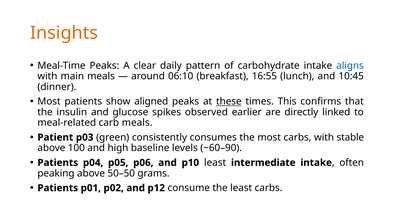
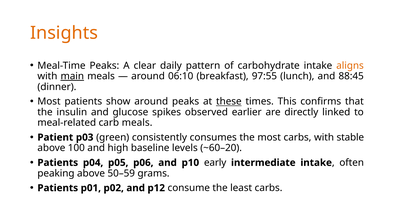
aligns colour: blue -> orange (350, 66)
main underline: none -> present (72, 76)
16:55: 16:55 -> 97:55 (264, 76)
10:45: 10:45 -> 88:45 (351, 76)
show aligned: aligned -> around (151, 102)
~60–90: ~60–90 -> ~60–20 (221, 148)
p10 least: least -> early (215, 163)
50–50: 50–50 -> 50–59 (121, 174)
